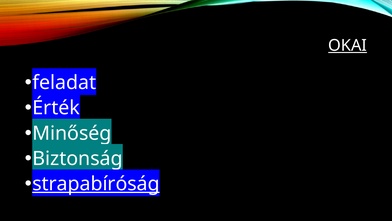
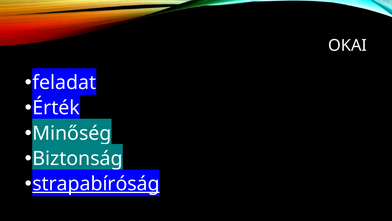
OKAI underline: present -> none (348, 45)
